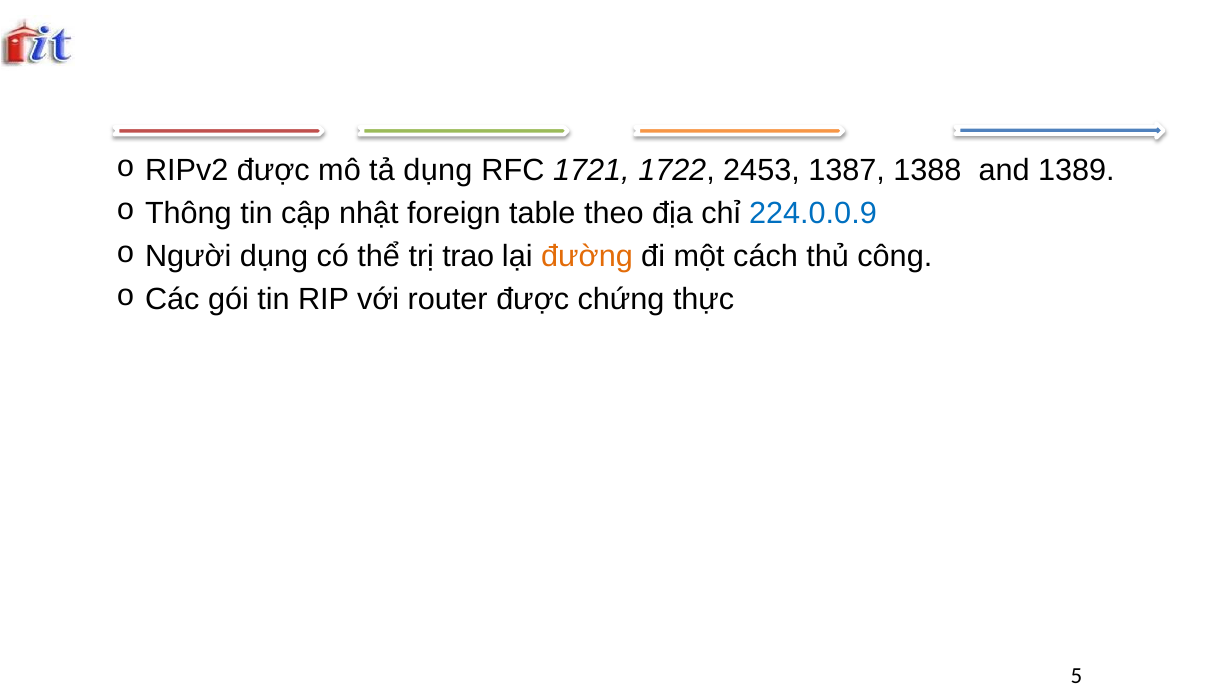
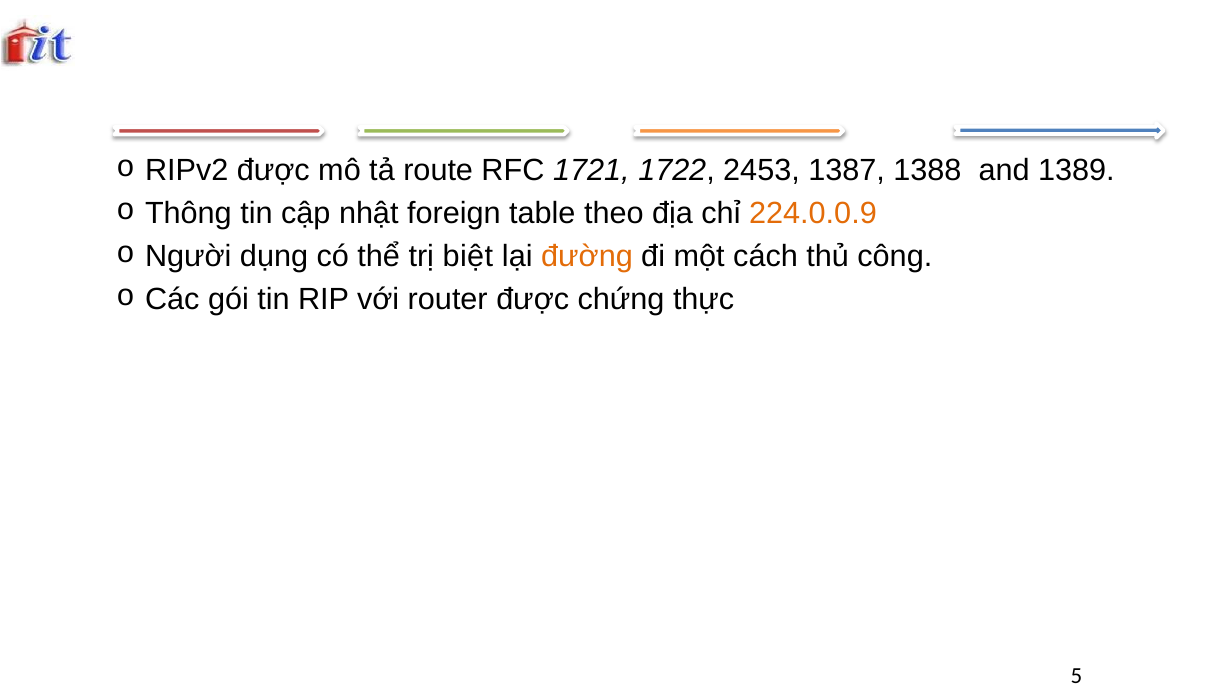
tả dụng: dụng -> route (438, 171)
224.0.0.9 colour: blue -> orange (813, 213)
trao: trao -> biệt (468, 256)
